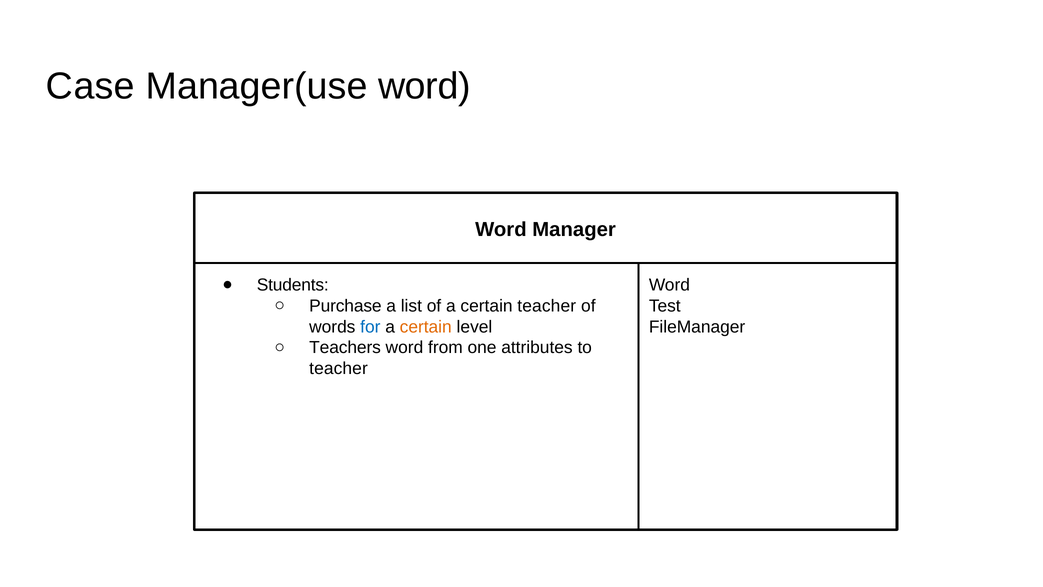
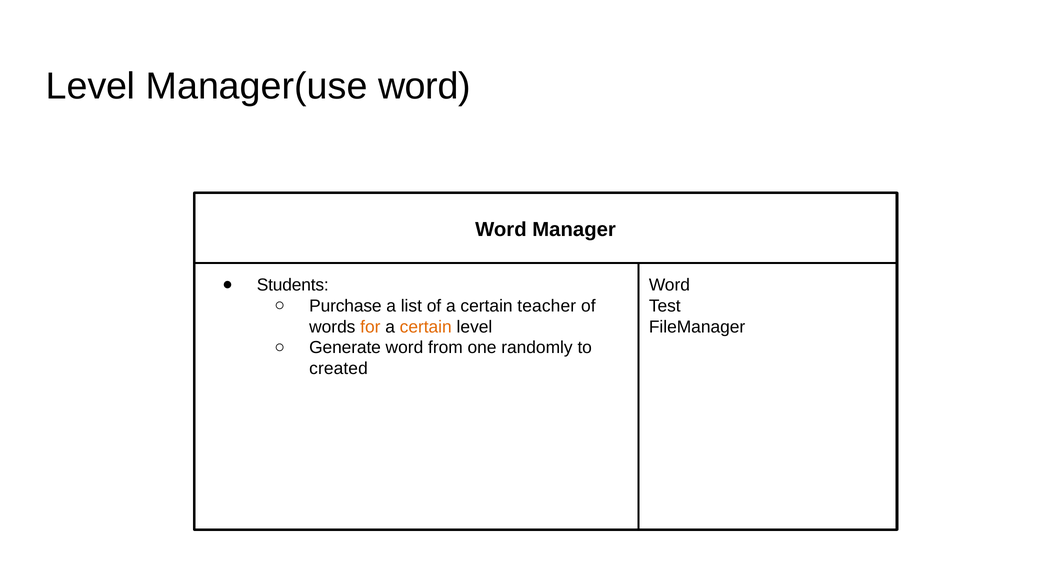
Case: Case -> Level (91, 86)
for colour: blue -> orange (370, 327)
Teachers: Teachers -> Generate (345, 348)
attributes: attributes -> randomly (537, 348)
teacher: teacher -> created (338, 368)
